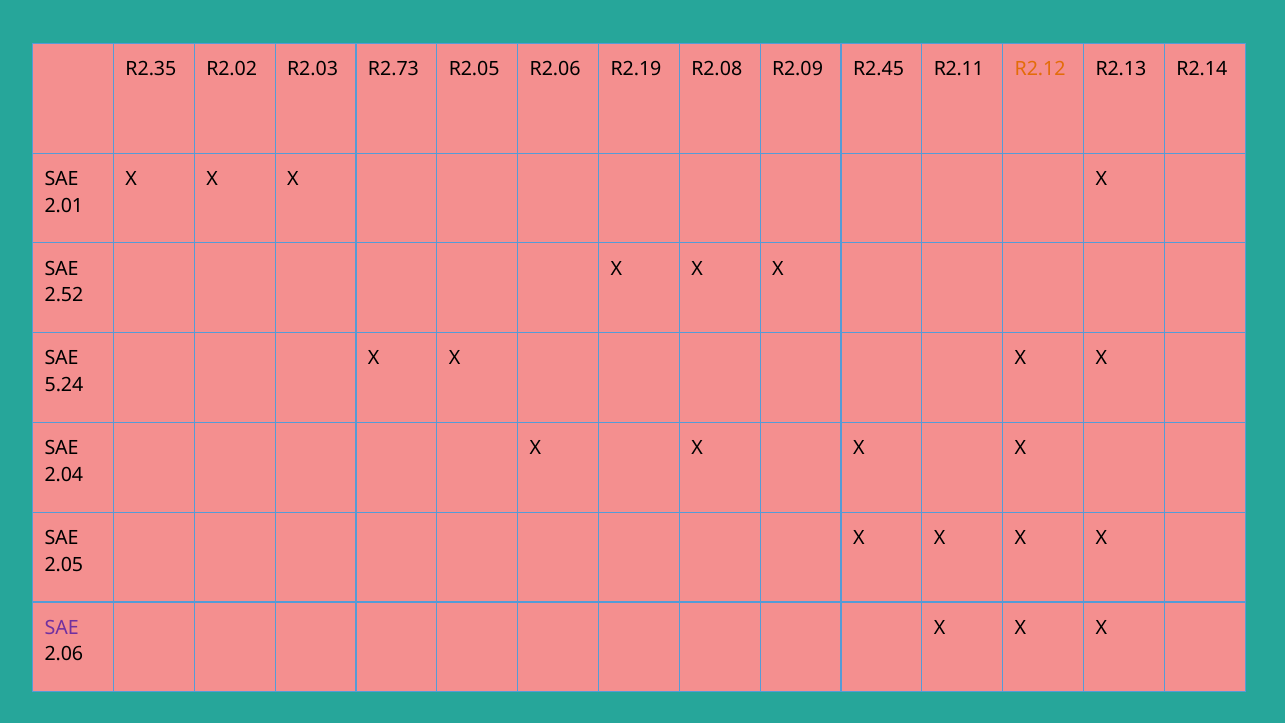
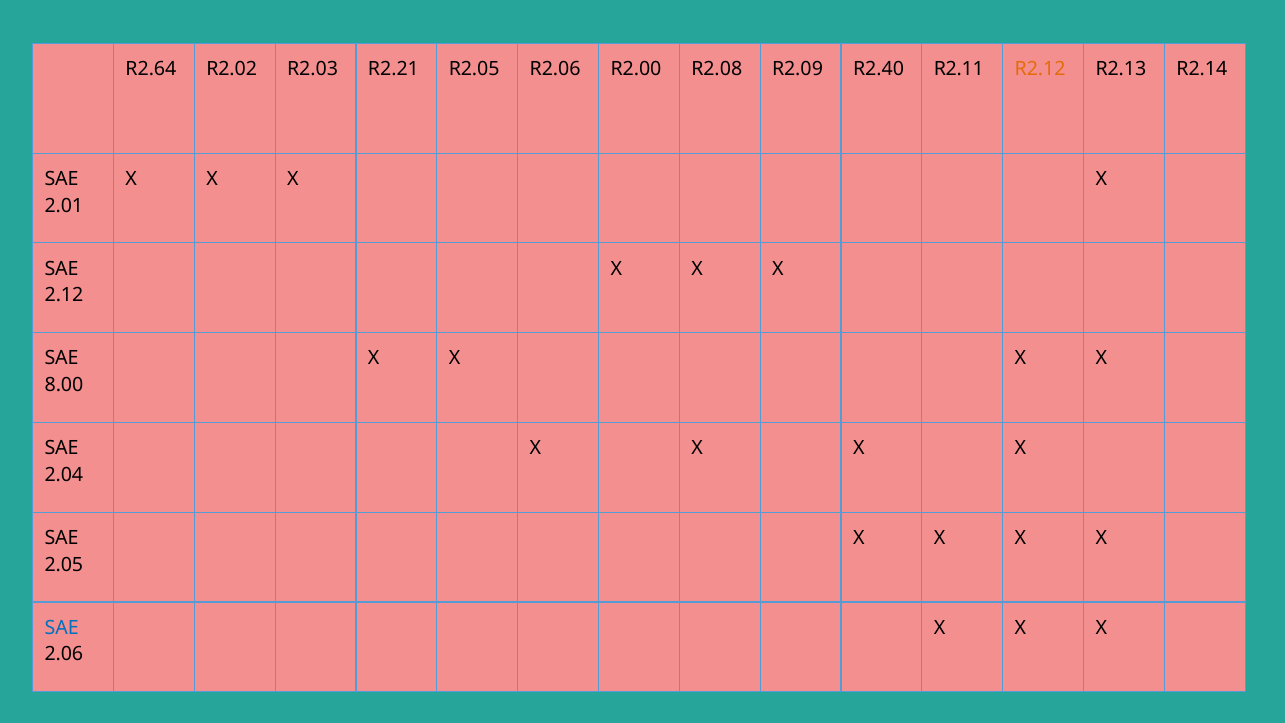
R2.35: R2.35 -> R2.64 (151, 69)
R2.73: R2.73 -> R2.21 (393, 69)
R2.19: R2.19 -> R2.00 (636, 69)
R2.45: R2.45 -> R2.40 (879, 69)
2.52: 2.52 -> 2.12 (64, 295)
5.24: 5.24 -> 8.00 (64, 385)
SAE colour: purple -> blue (62, 628)
